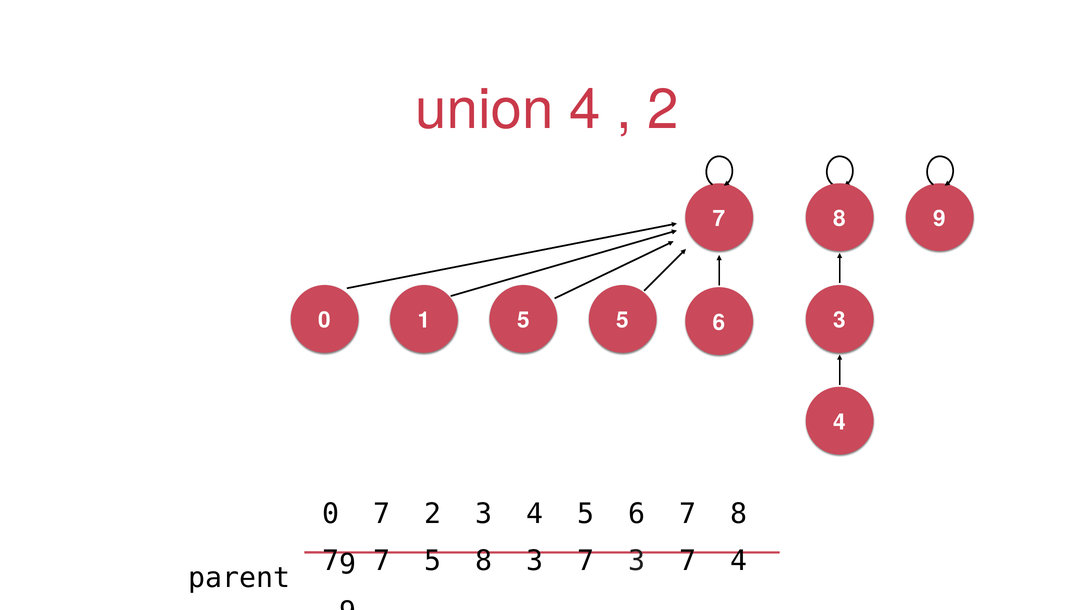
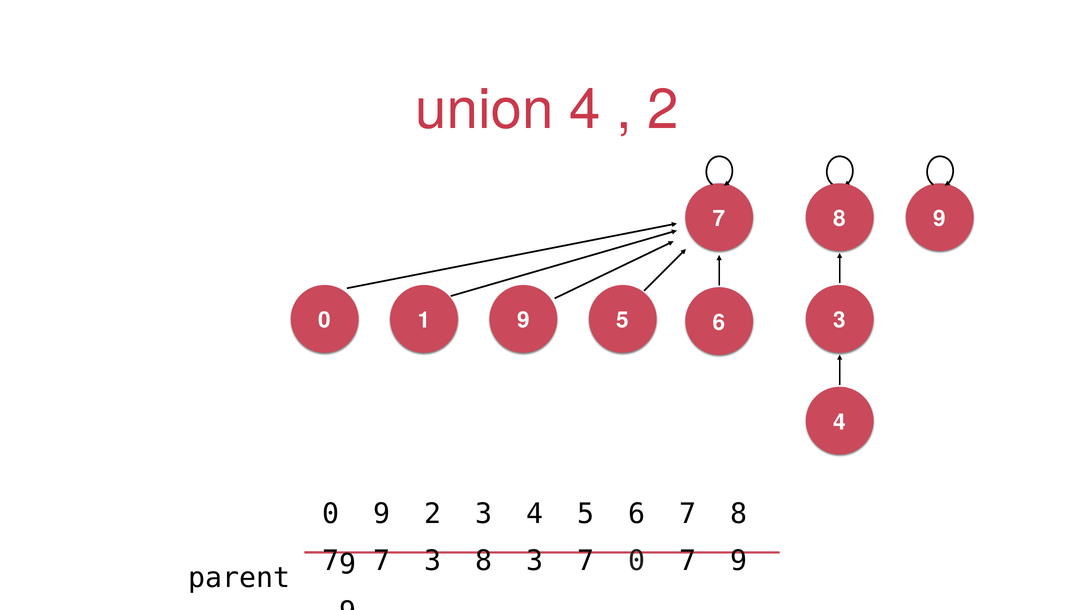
1 5: 5 -> 9 (523, 320)
0 7: 7 -> 9 (382, 513)
7 5: 5 -> 3 (433, 561)
7 3: 3 -> 0 (637, 561)
4: 4 -> 9 (739, 561)
